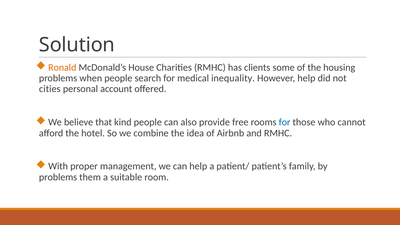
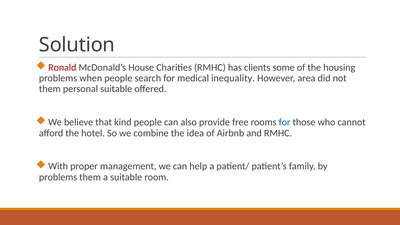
Ronald colour: orange -> red (62, 67)
However help: help -> area (306, 78)
cities: cities -> them (50, 89)
personal account: account -> suitable (116, 89)
